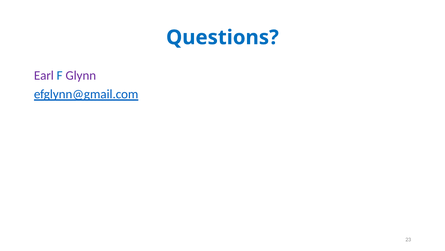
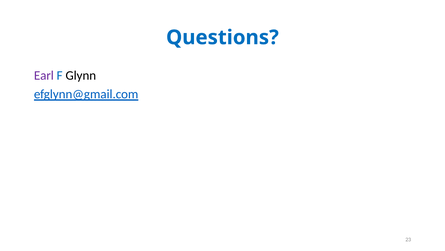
Glynn colour: purple -> black (81, 75)
